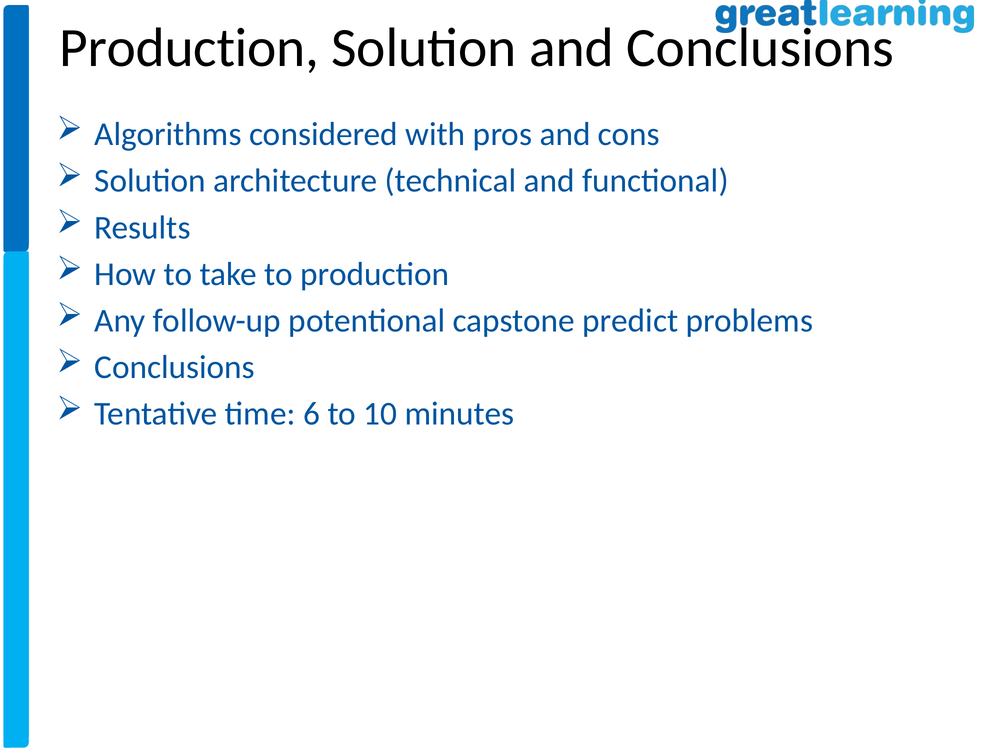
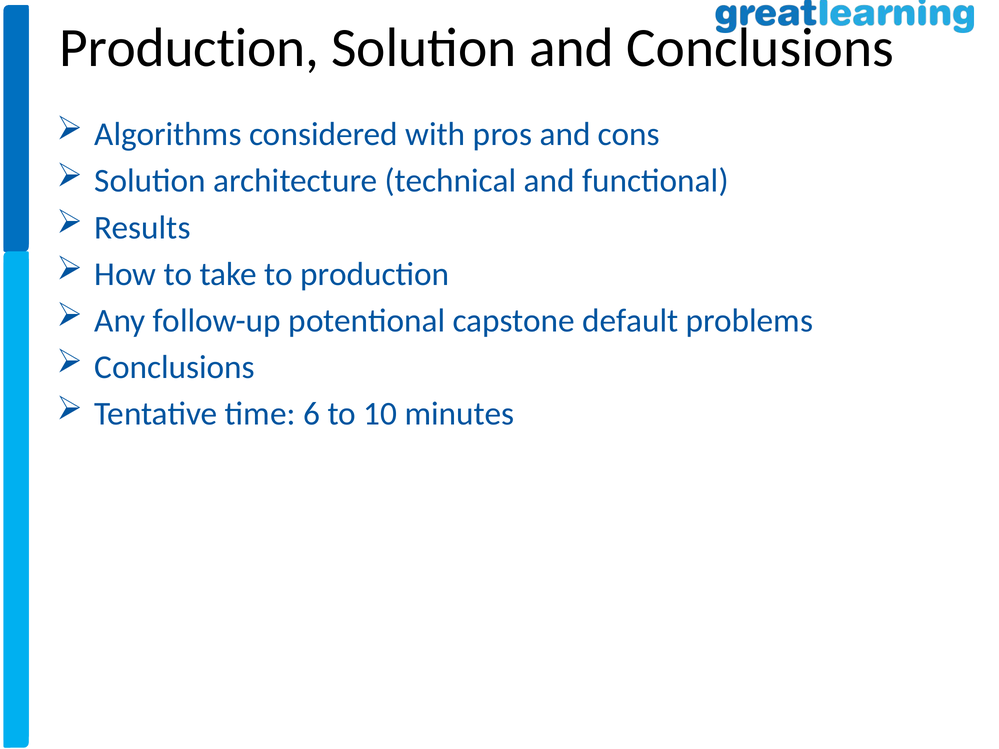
predict: predict -> default (630, 321)
